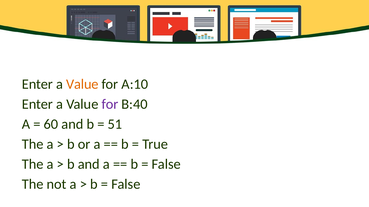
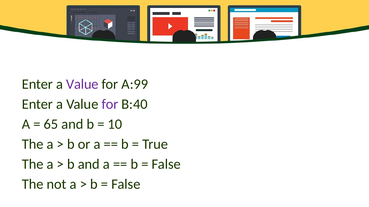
Value colour: orange -> purple (82, 84)
A:10: A:10 -> A:99 (135, 84)
60: 60 -> 65 (51, 125)
51: 51 -> 10 (115, 125)
